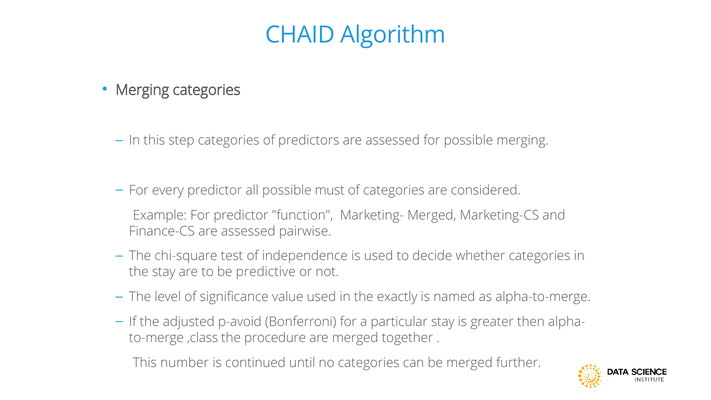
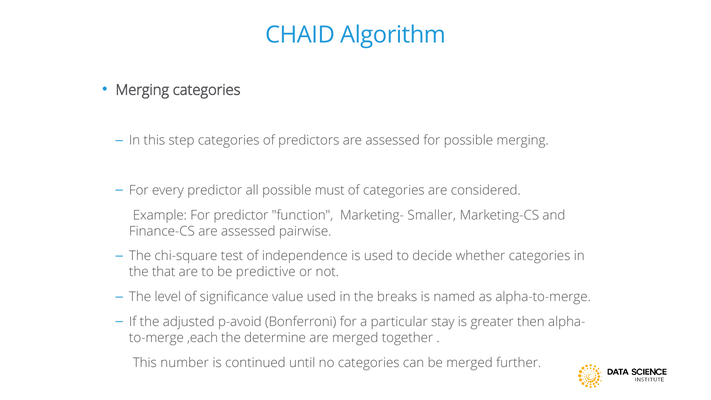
Marketing- Merged: Merged -> Smaller (432, 215)
the stay: stay -> that (164, 272)
exactly: exactly -> breaks (397, 297)
,class: ,class -> ,each (203, 338)
procedure: procedure -> determine (275, 338)
